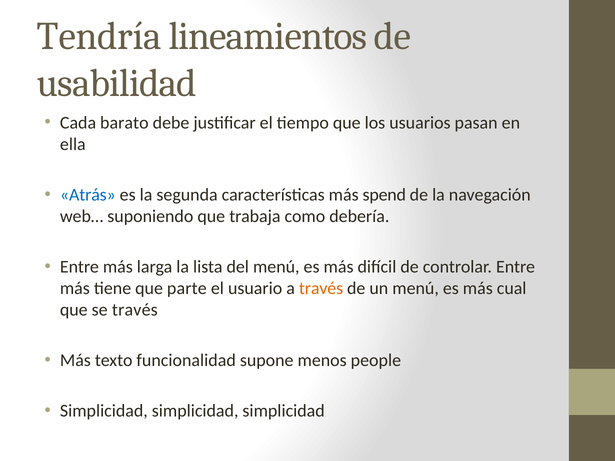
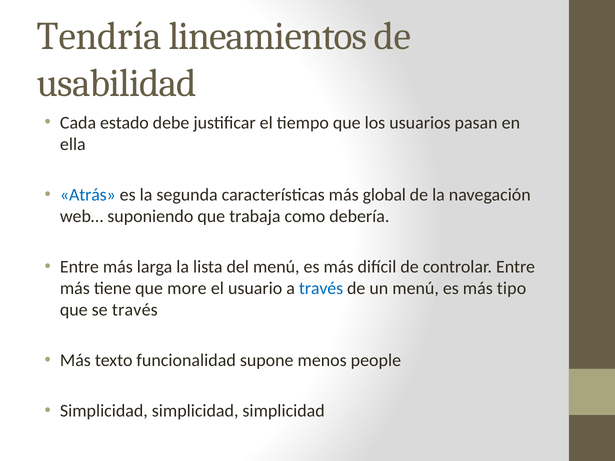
barato: barato -> estado (124, 123)
spend: spend -> global (384, 195)
parte: parte -> more (187, 288)
través colour: orange -> blue (321, 288)
cual: cual -> tipo (512, 288)
